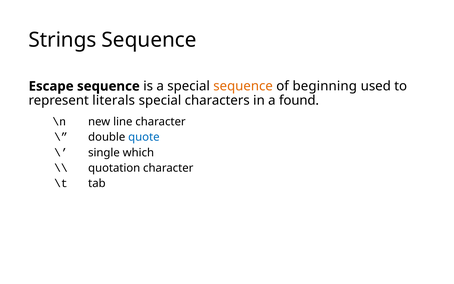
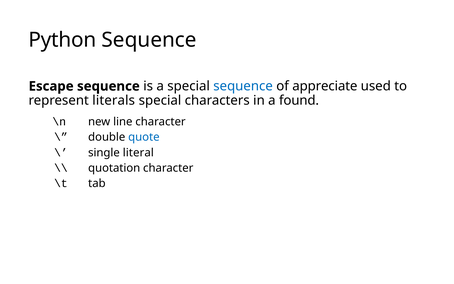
Strings: Strings -> Python (62, 40)
sequence colour: orange -> blue (243, 86)
beginning: beginning -> appreciate (325, 86)
which: which -> literal (138, 152)
